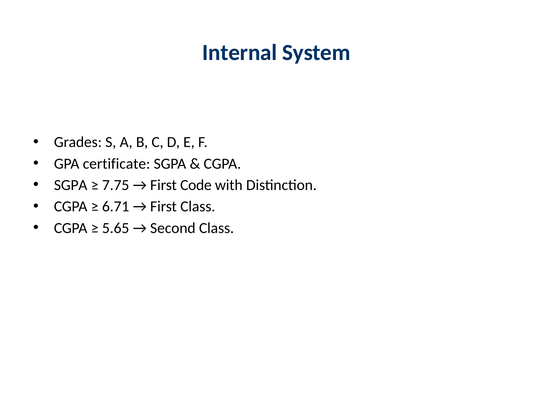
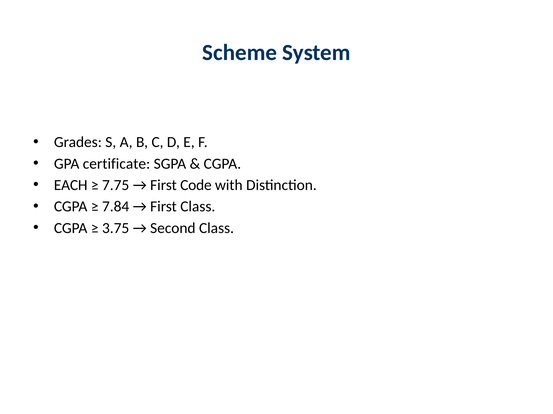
Internal: Internal -> Scheme (240, 53)
SGPA: SGPA -> EACH (71, 185)
6.71: 6.71 -> 7.84 (116, 207)
5.65: 5.65 -> 3.75 (116, 228)
